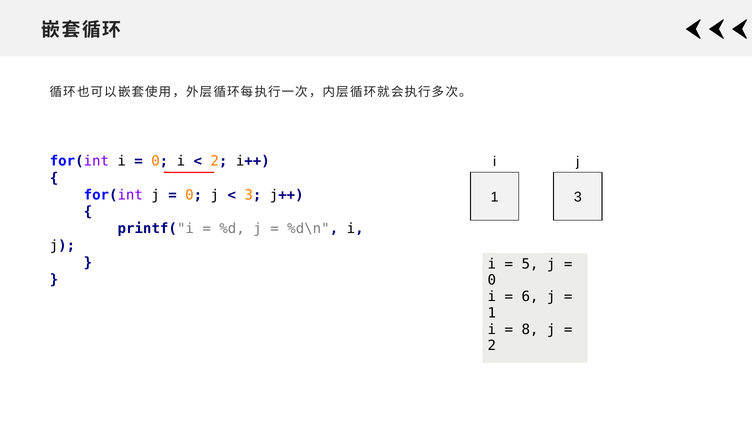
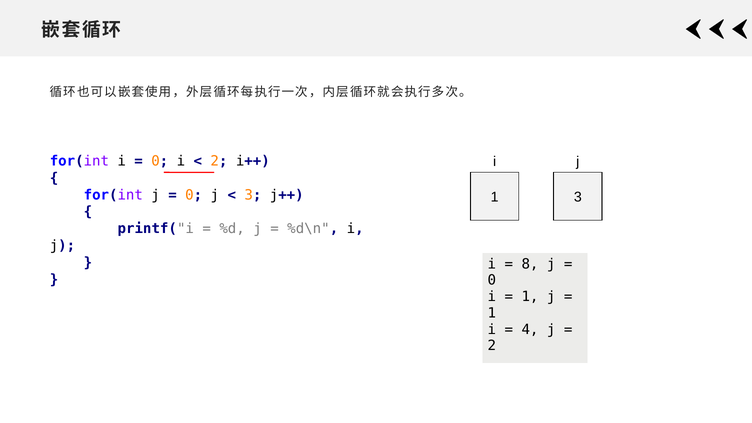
5: 5 -> 8 (530, 264)
6: 6 -> 1 (530, 297)
8: 8 -> 4 (530, 329)
